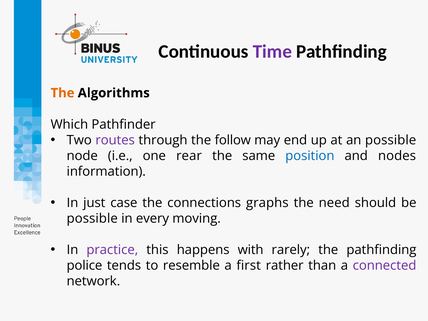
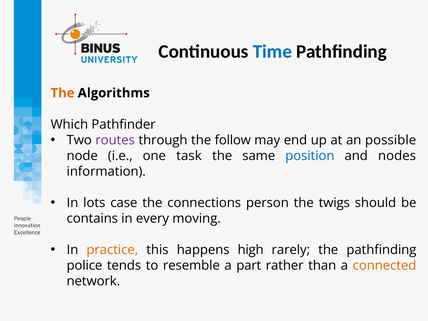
Time colour: purple -> blue (272, 52)
rear: rear -> task (189, 156)
just: just -> lots (94, 203)
graphs: graphs -> person (267, 203)
need: need -> twigs (334, 203)
possible: possible -> contains (92, 219)
practice colour: purple -> orange (112, 250)
with: with -> high (251, 250)
first: first -> part (249, 266)
connected colour: purple -> orange (385, 266)
